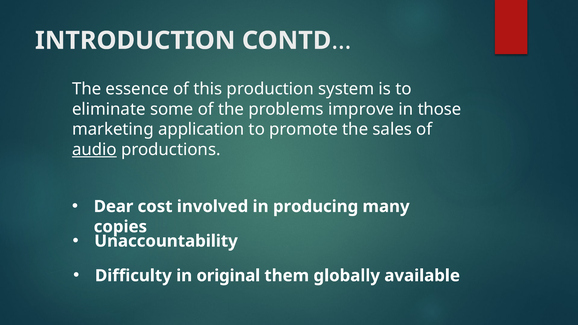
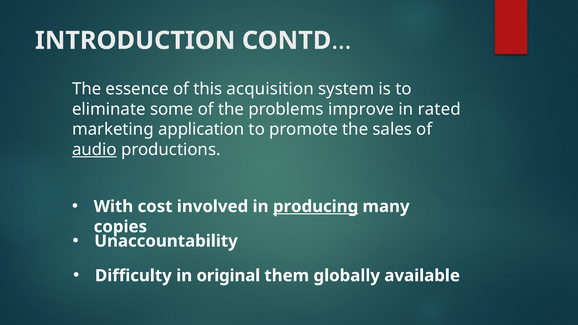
production: production -> acquisition (270, 89)
those: those -> rated (439, 109)
Dear: Dear -> With (113, 207)
producing underline: none -> present (316, 207)
